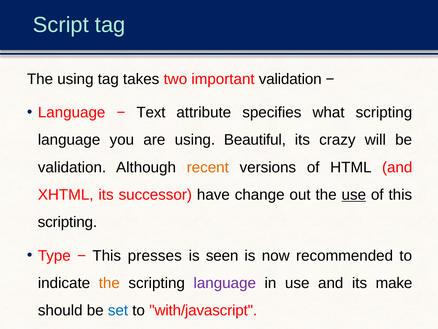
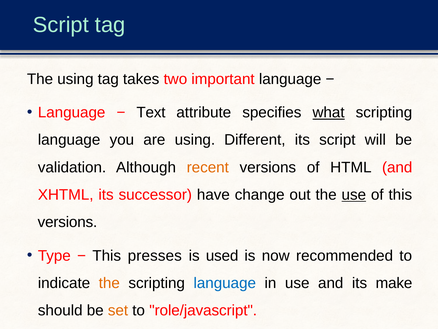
important validation: validation -> language (290, 79)
what underline: none -> present (329, 112)
Beautiful: Beautiful -> Different (255, 140)
its crazy: crazy -> script (337, 140)
scripting: scripting -> versions (67, 222)
seen: seen -> used (222, 255)
language colour: purple -> blue (225, 283)
set colour: blue -> orange (118, 310)
with/javascript: with/javascript -> role/javascript (203, 310)
